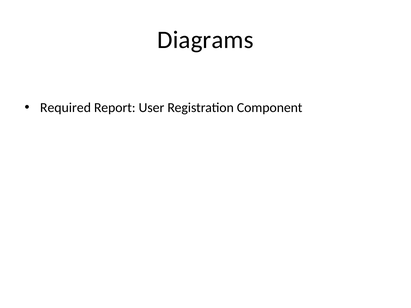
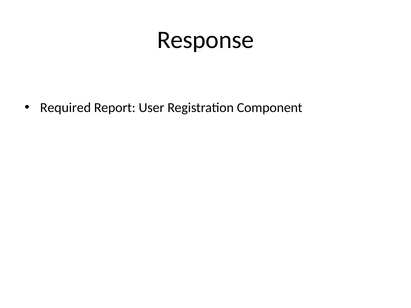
Diagrams: Diagrams -> Response (206, 40)
